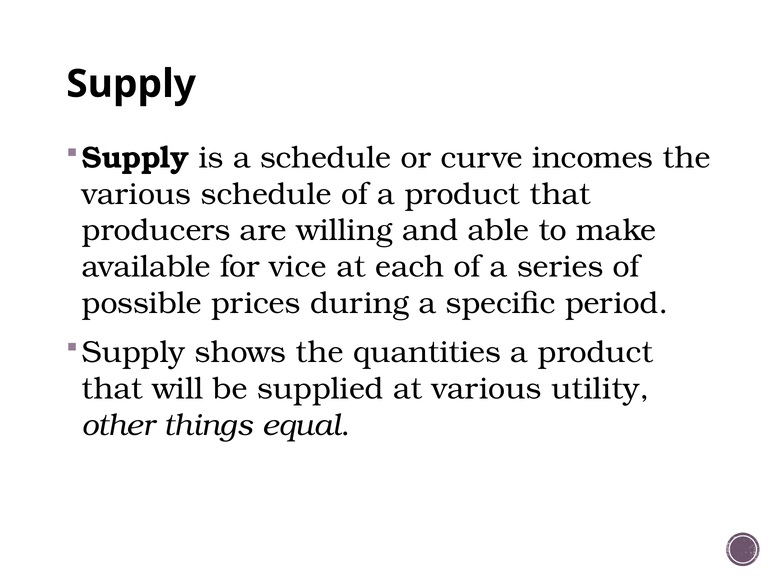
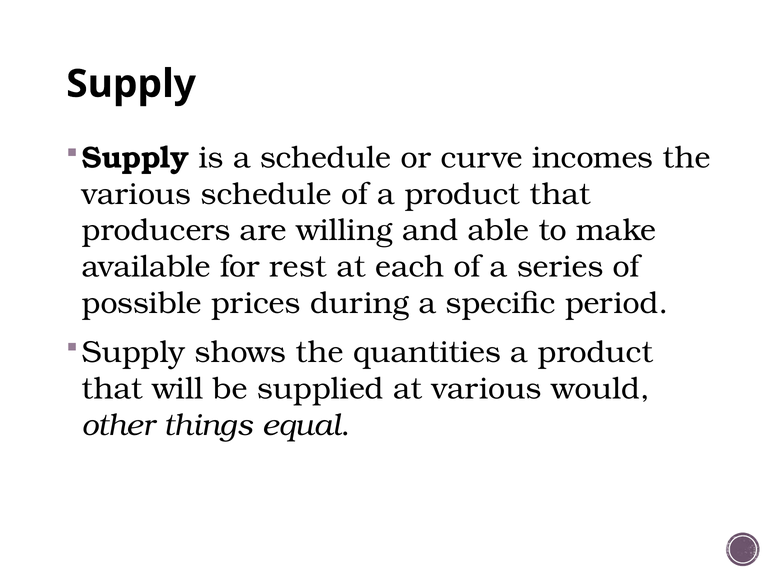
vice: vice -> rest (298, 267)
utility: utility -> would (600, 389)
